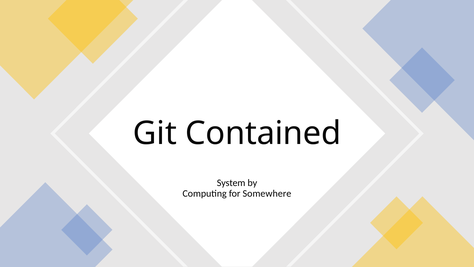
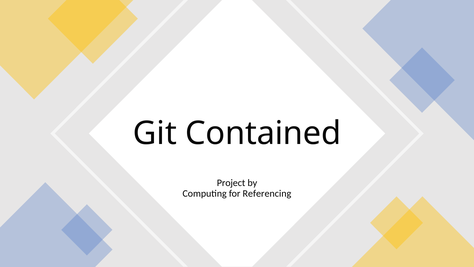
System: System -> Project (231, 183)
Somewhere: Somewhere -> Referencing (267, 193)
